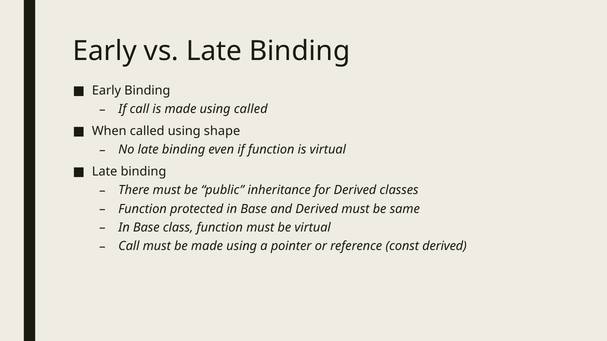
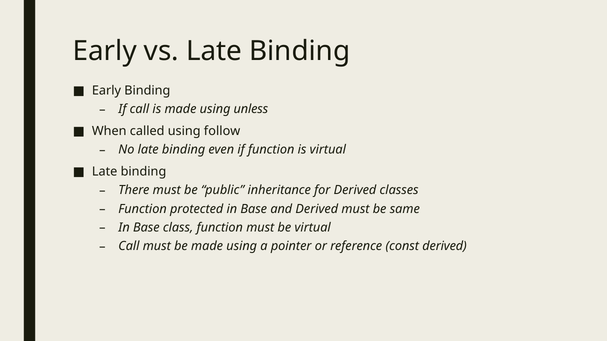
using called: called -> unless (251, 109)
shape: shape -> follow (222, 131)
